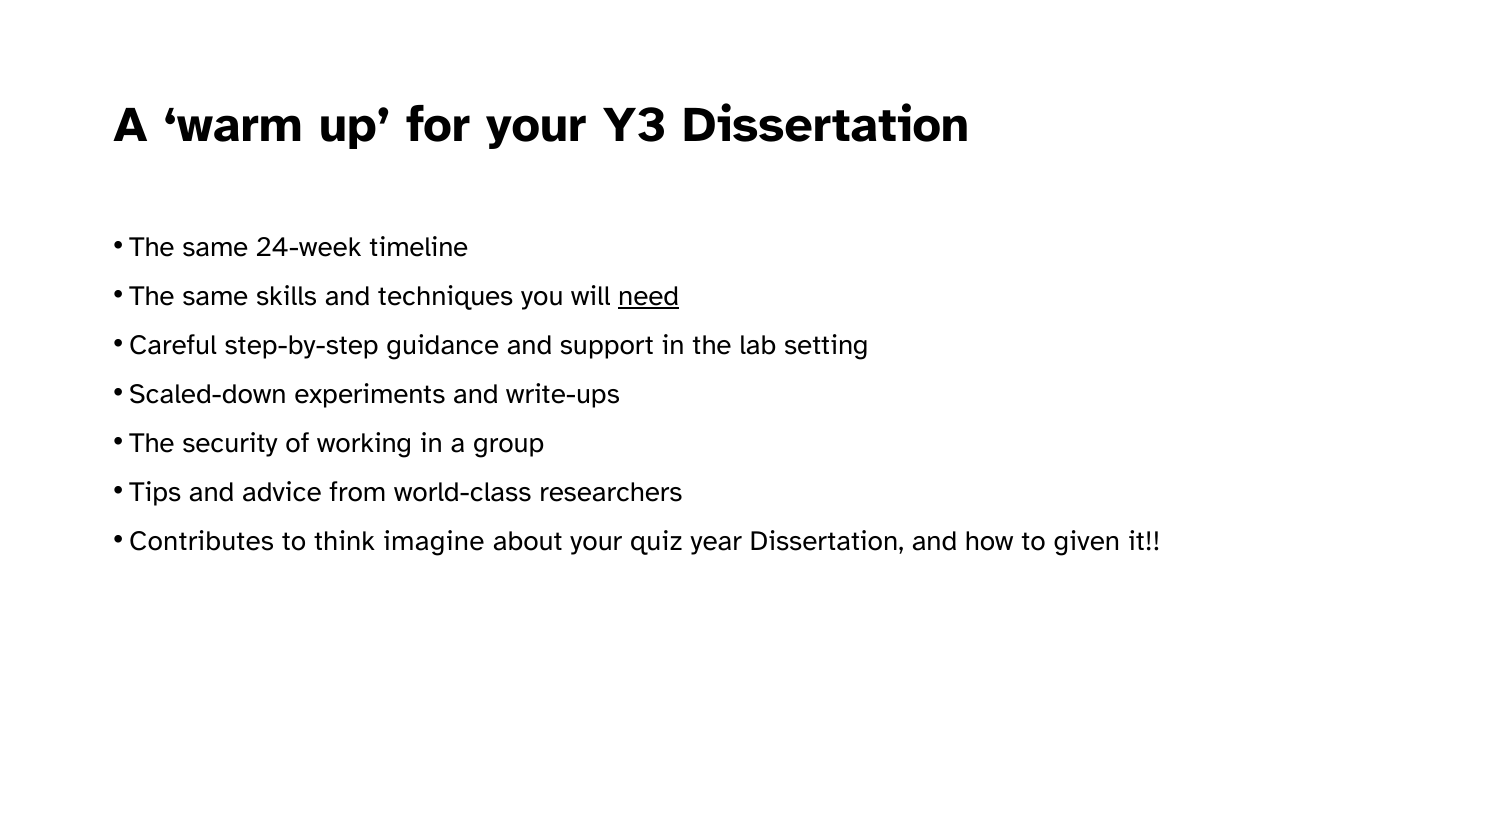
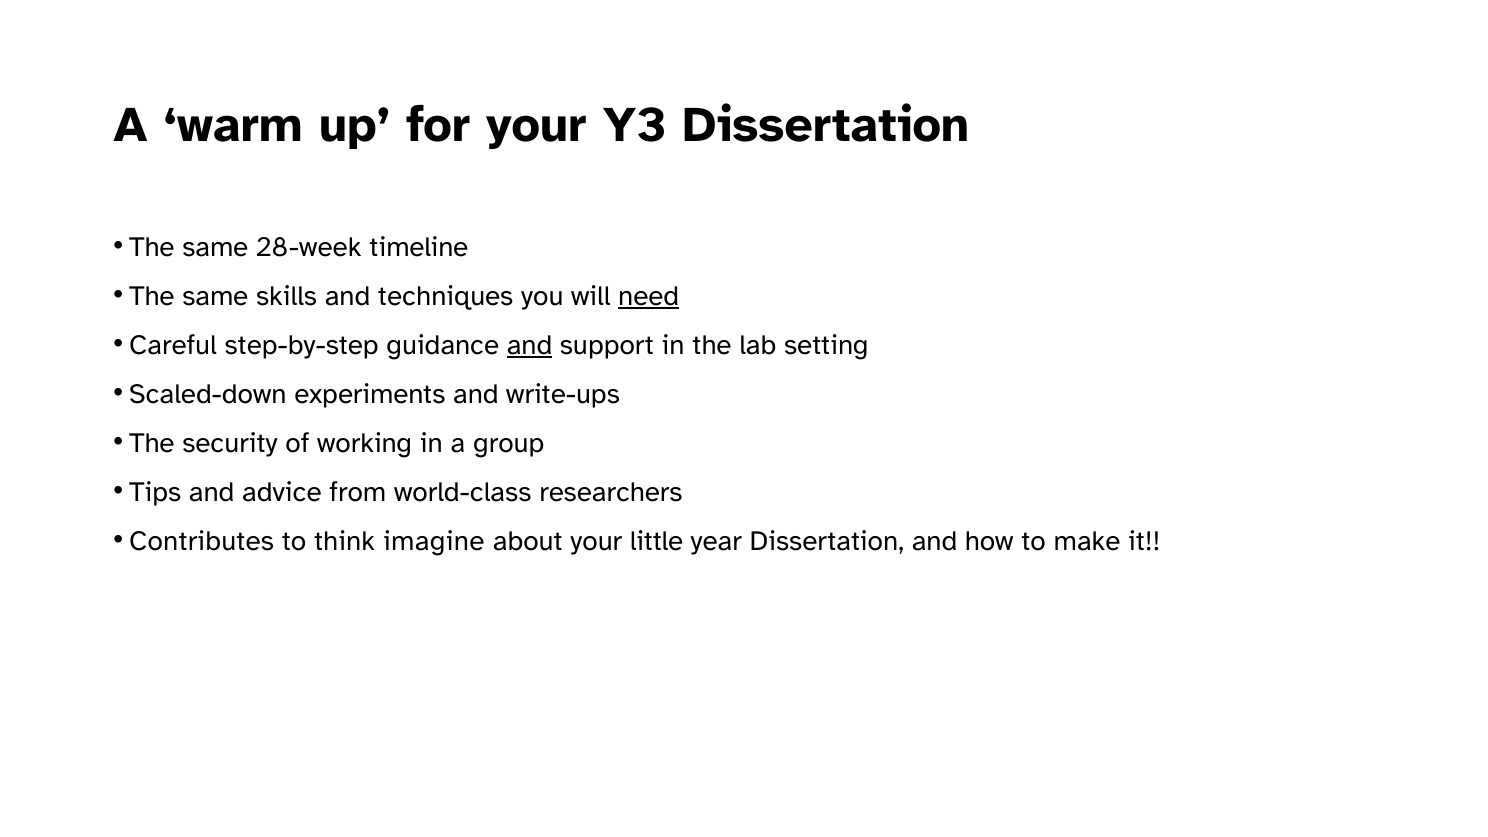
24-week: 24-week -> 28-week (309, 247)
and underline: none -> present (530, 345)
quiz: quiz -> little (657, 541)
given: given -> make (1087, 541)
